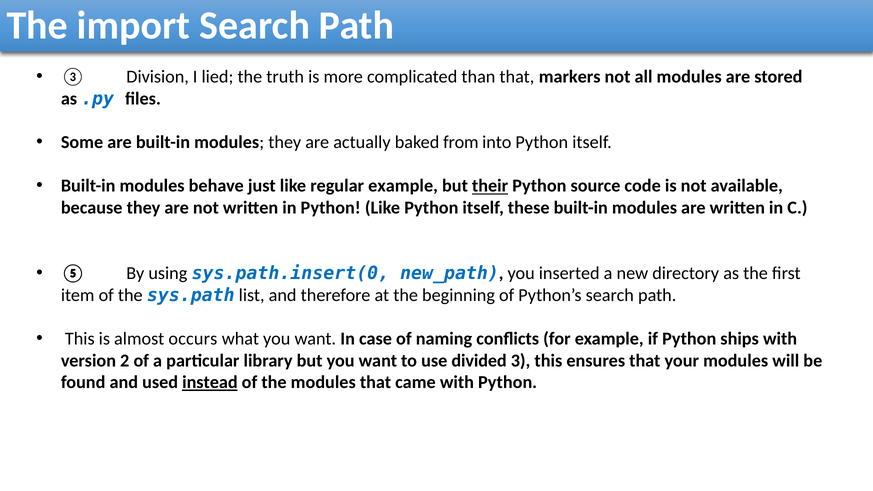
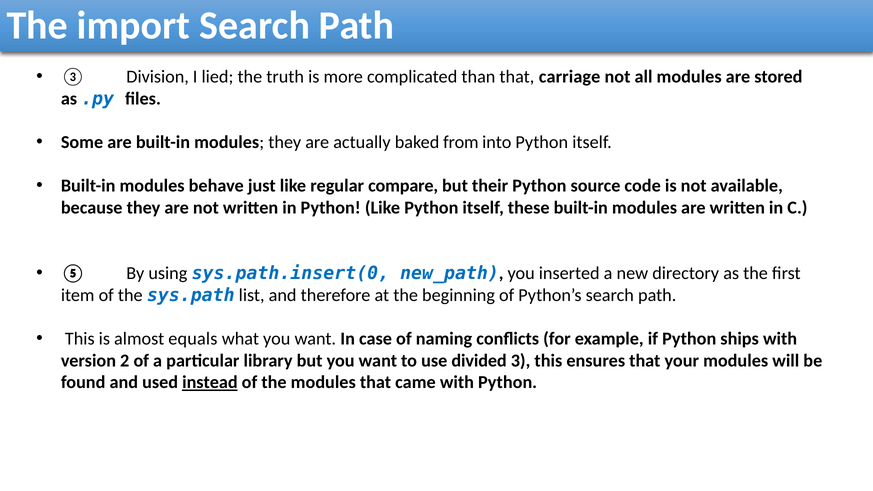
markers: markers -> carriage (570, 77)
regular example: example -> compare (403, 186)
their underline: present -> none (490, 186)
occurs: occurs -> equals (193, 339)
